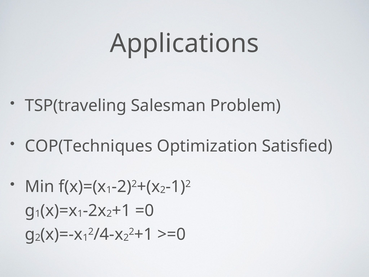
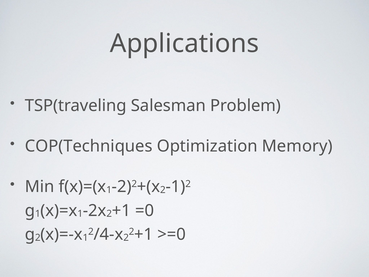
Satisfied: Satisfied -> Memory (297, 146)
